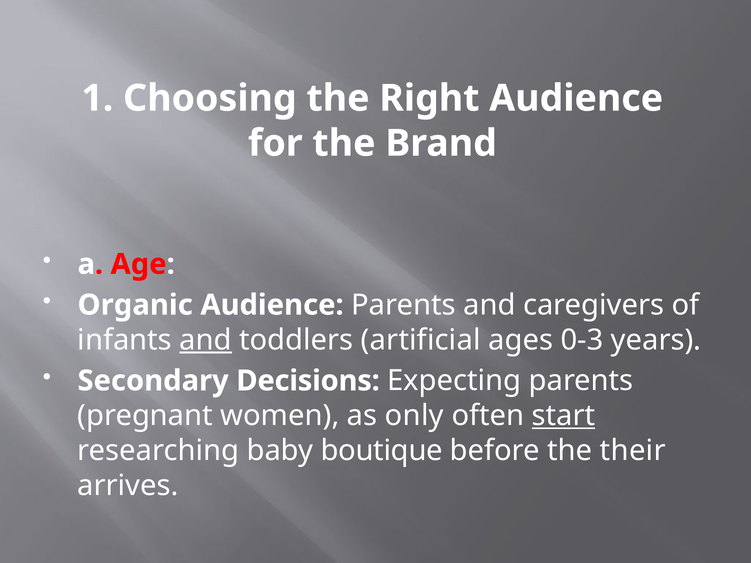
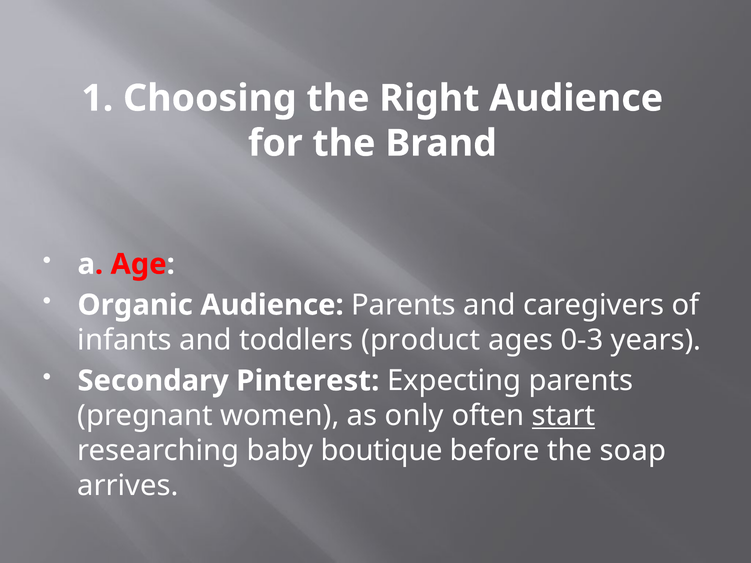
and underline: present -> none (206, 340)
artificial: artificial -> product (421, 340)
Decisions: Decisions -> Pinterest (308, 381)
their: their -> soap (633, 451)
